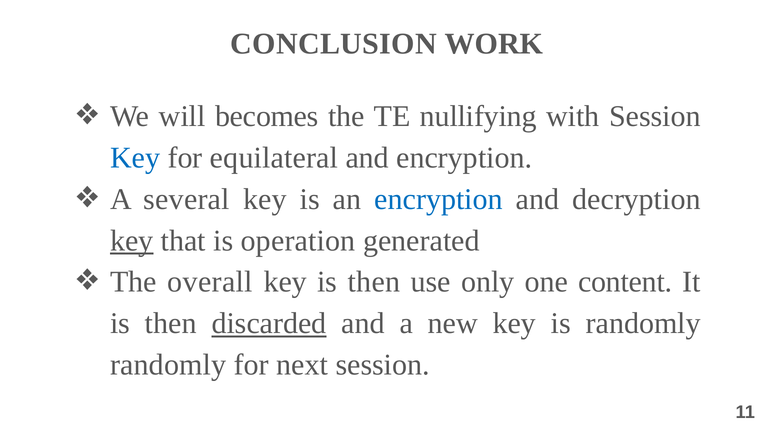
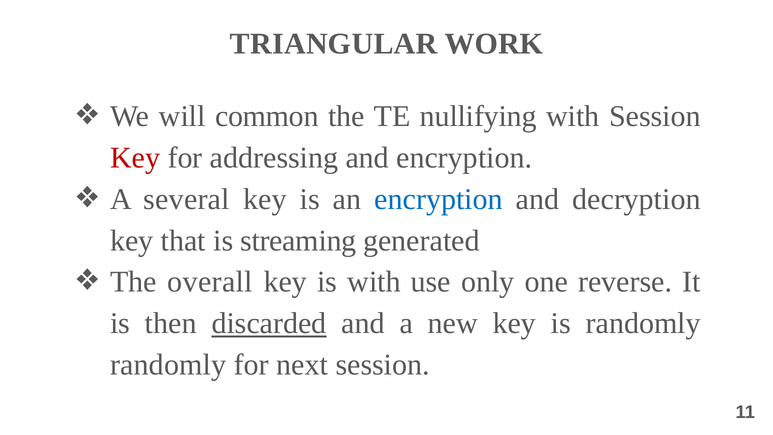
CONCLUSION: CONCLUSION -> TRIANGULAR (334, 44)
becomes: becomes -> common (267, 116)
Key colour: blue -> red (135, 158)
equilateral: equilateral -> addressing (274, 158)
key underline: present -> none (132, 241)
operation: operation -> streaming (298, 241)
key is then: then -> with (374, 282)
content: content -> reverse (625, 282)
